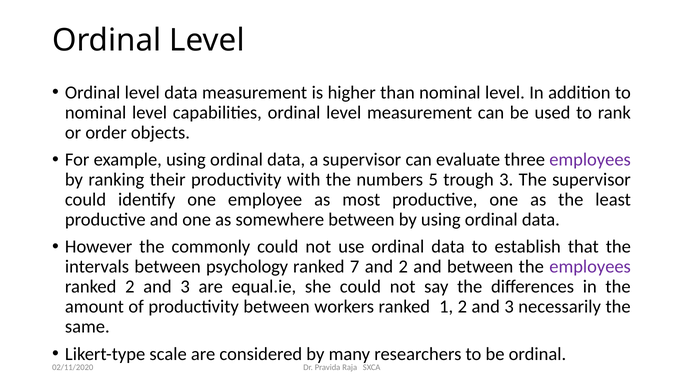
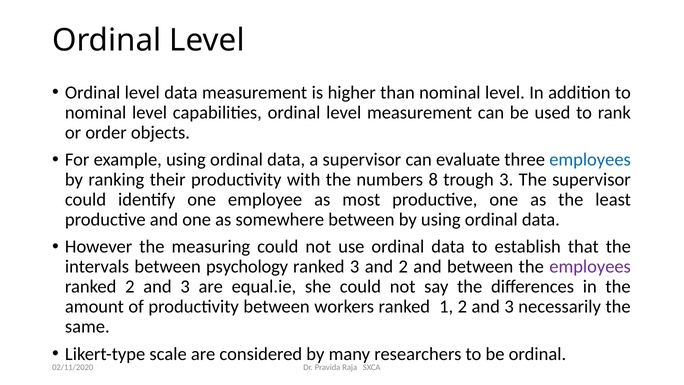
employees colour: purple -> blue (590, 160)
5: 5 -> 8 (433, 179)
commonly: commonly -> measuring (211, 247)
ranked 7: 7 -> 3 (355, 267)
